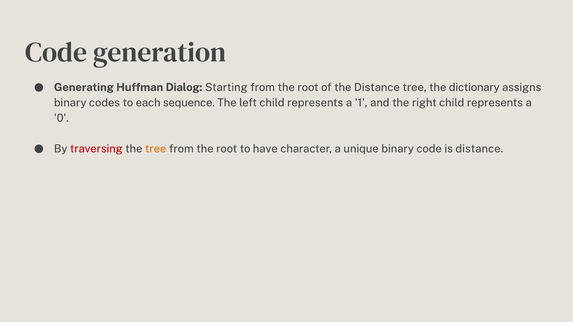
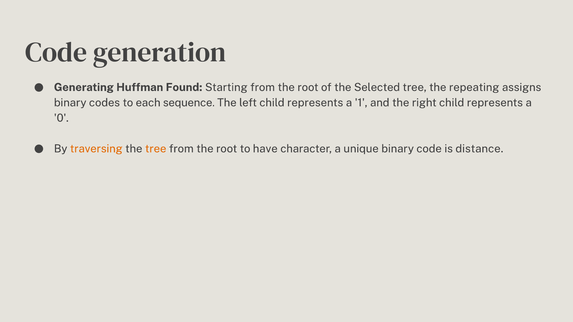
Dialog: Dialog -> Found (184, 87)
the Distance: Distance -> Selected (377, 87)
dictionary: dictionary -> repeating (474, 87)
traversing colour: red -> orange (96, 149)
